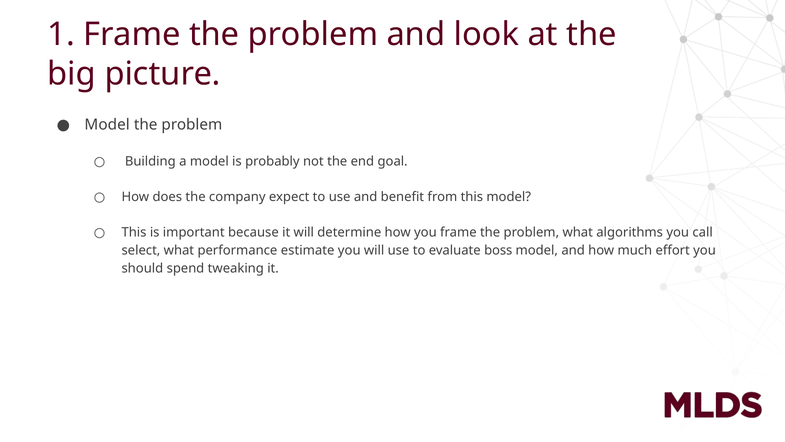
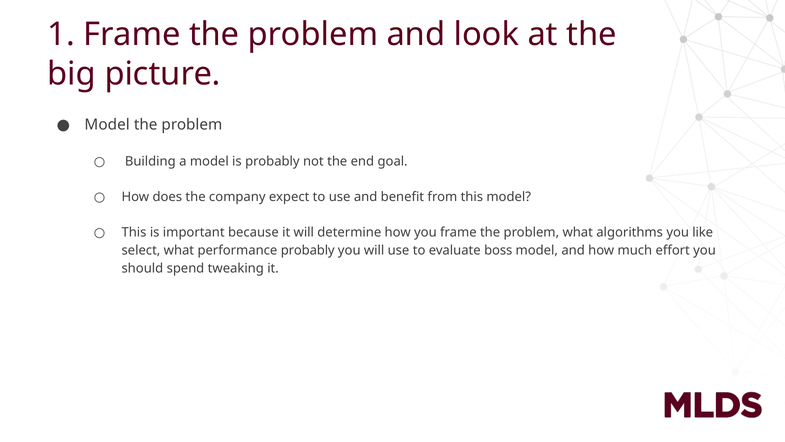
call: call -> like (703, 232)
performance estimate: estimate -> probably (308, 250)
